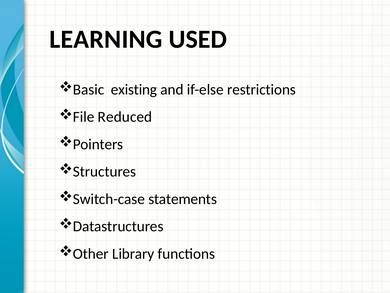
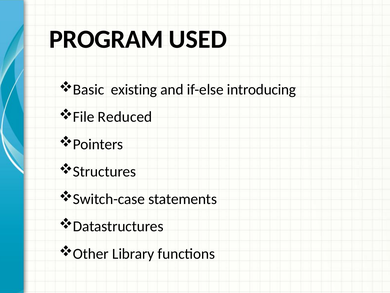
LEARNING: LEARNING -> PROGRAM (106, 39)
restrictions: restrictions -> introducing (262, 89)
